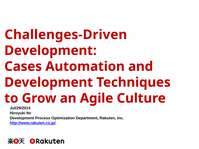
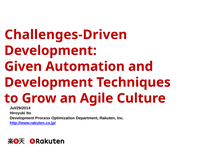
Cases: Cases -> Given (23, 67)
